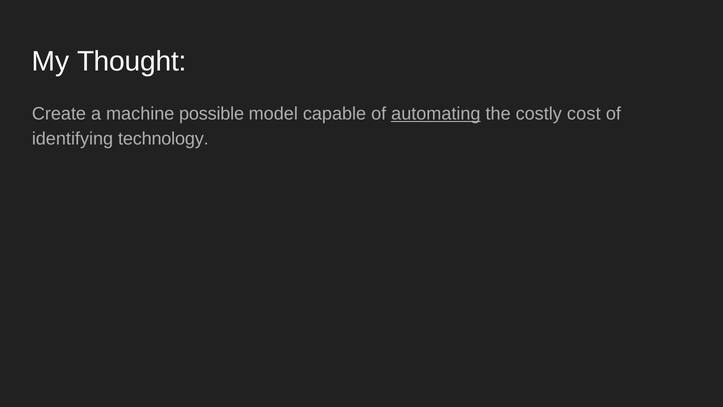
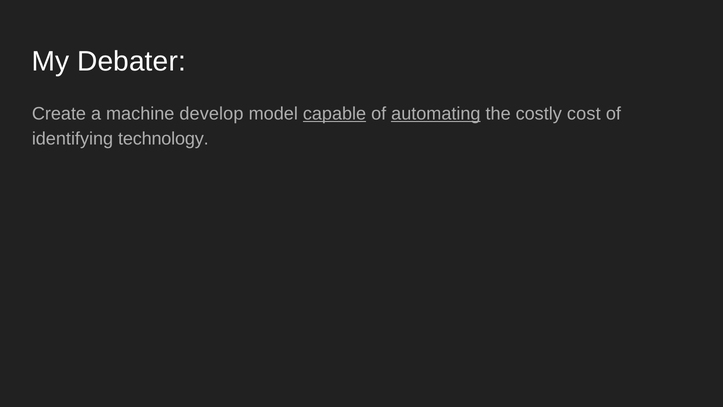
Thought: Thought -> Debater (132, 61)
possible: possible -> develop (211, 114)
capable underline: none -> present (335, 114)
